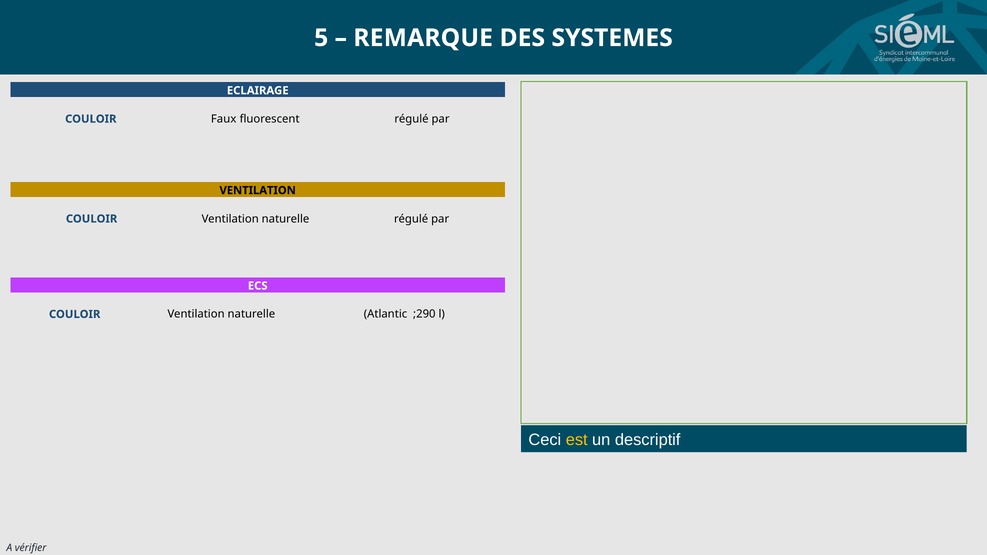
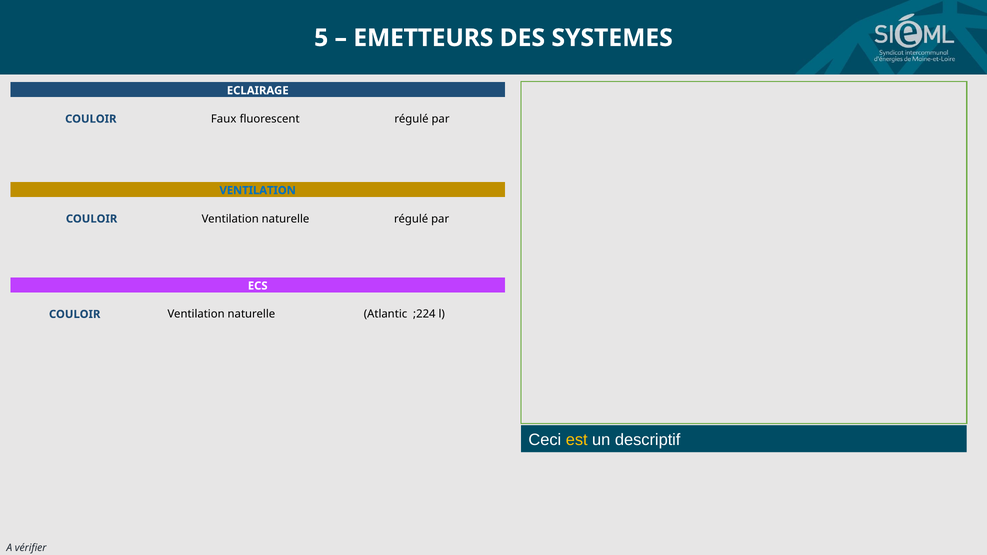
REMARQUE: REMARQUE -> EMETTEURS (423, 38)
VENTILATION colour: black -> blue (258, 190)
;290: ;290 -> ;224 (424, 314)
